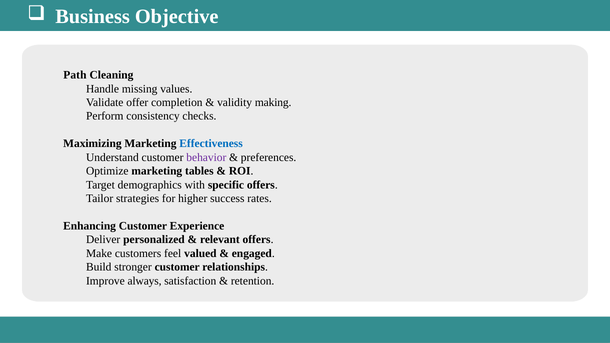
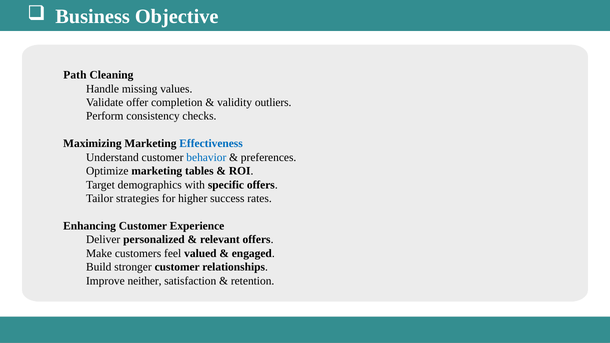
making: making -> outliers (273, 103)
behavior colour: purple -> blue (206, 157)
always: always -> neither (145, 281)
